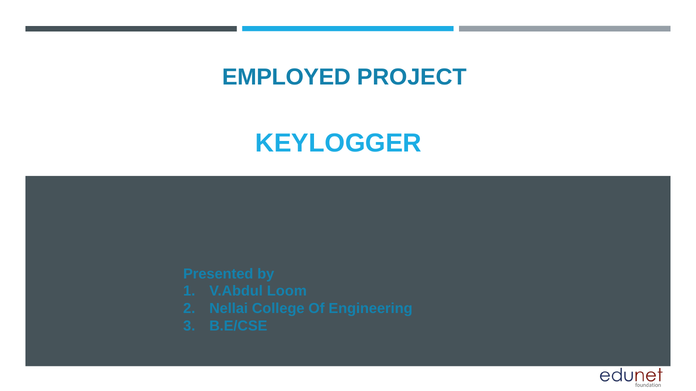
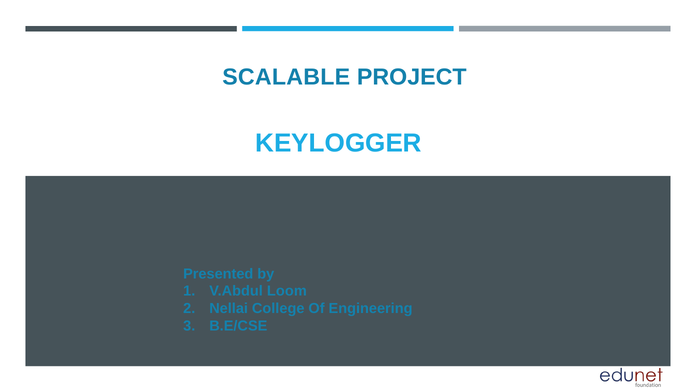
EMPLOYED: EMPLOYED -> SCALABLE (286, 77)
